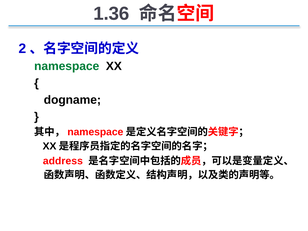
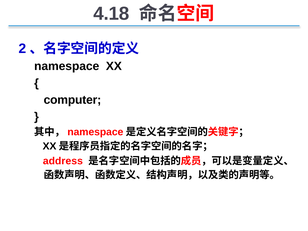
1.36: 1.36 -> 4.18 (111, 14)
namespace colour: green -> black (67, 66)
dogname: dogname -> computer (72, 100)
